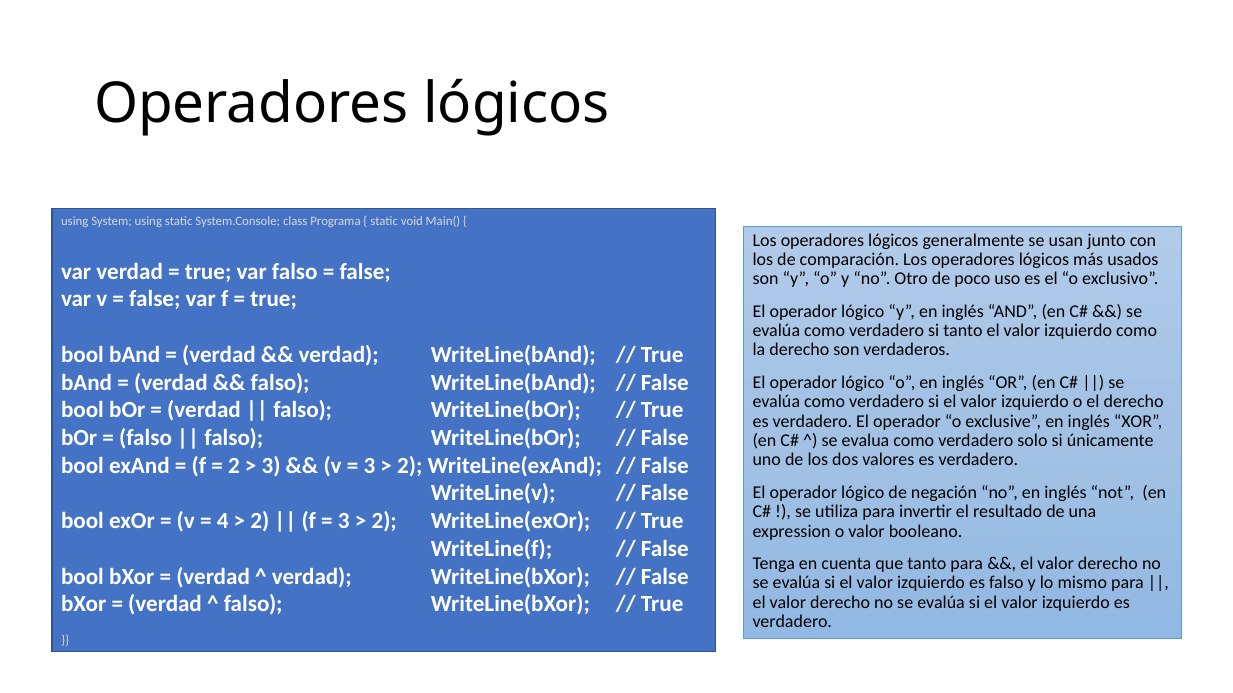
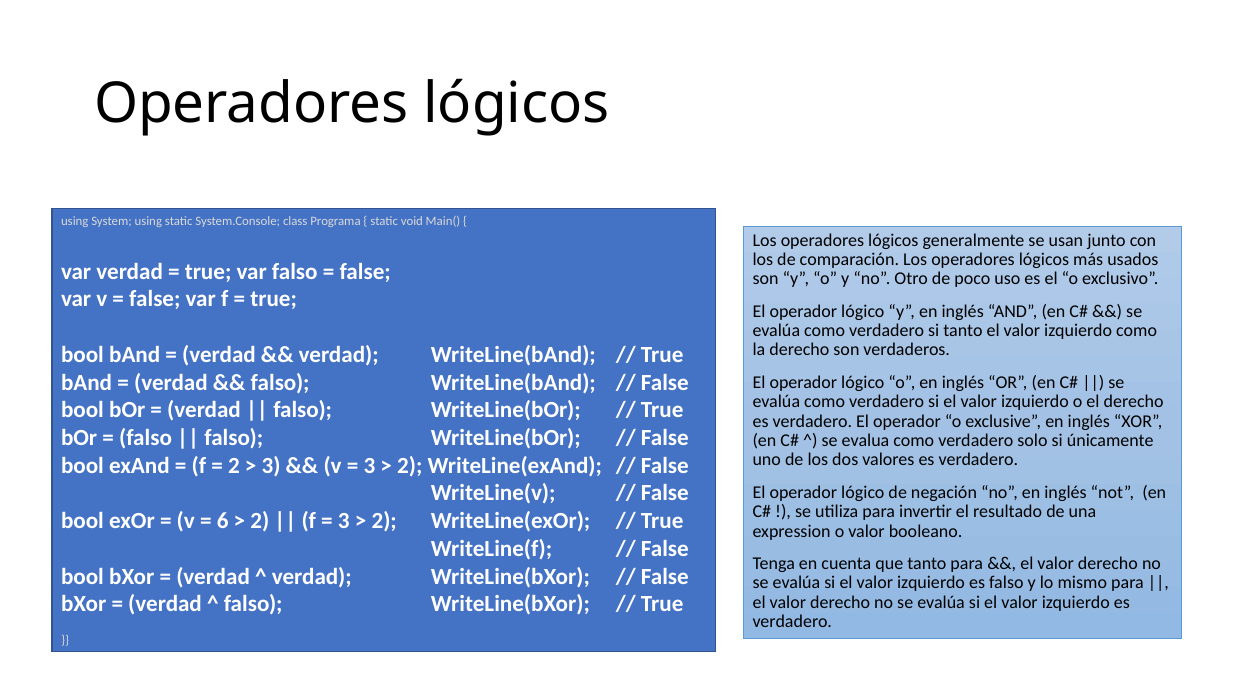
4: 4 -> 6 (223, 521)
